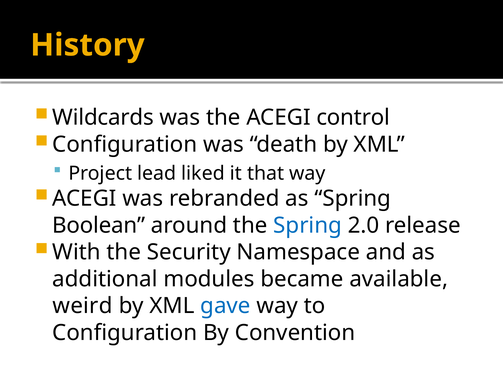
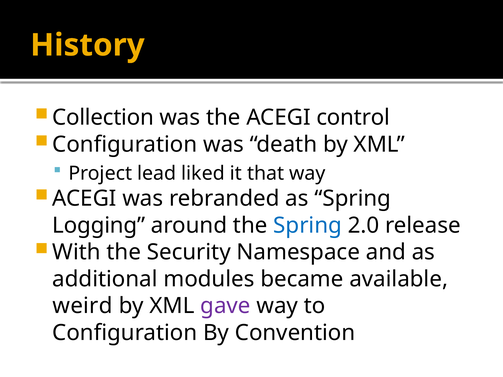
Wildcards: Wildcards -> Collection (103, 118)
Boolean: Boolean -> Logging (99, 226)
gave colour: blue -> purple (225, 306)
